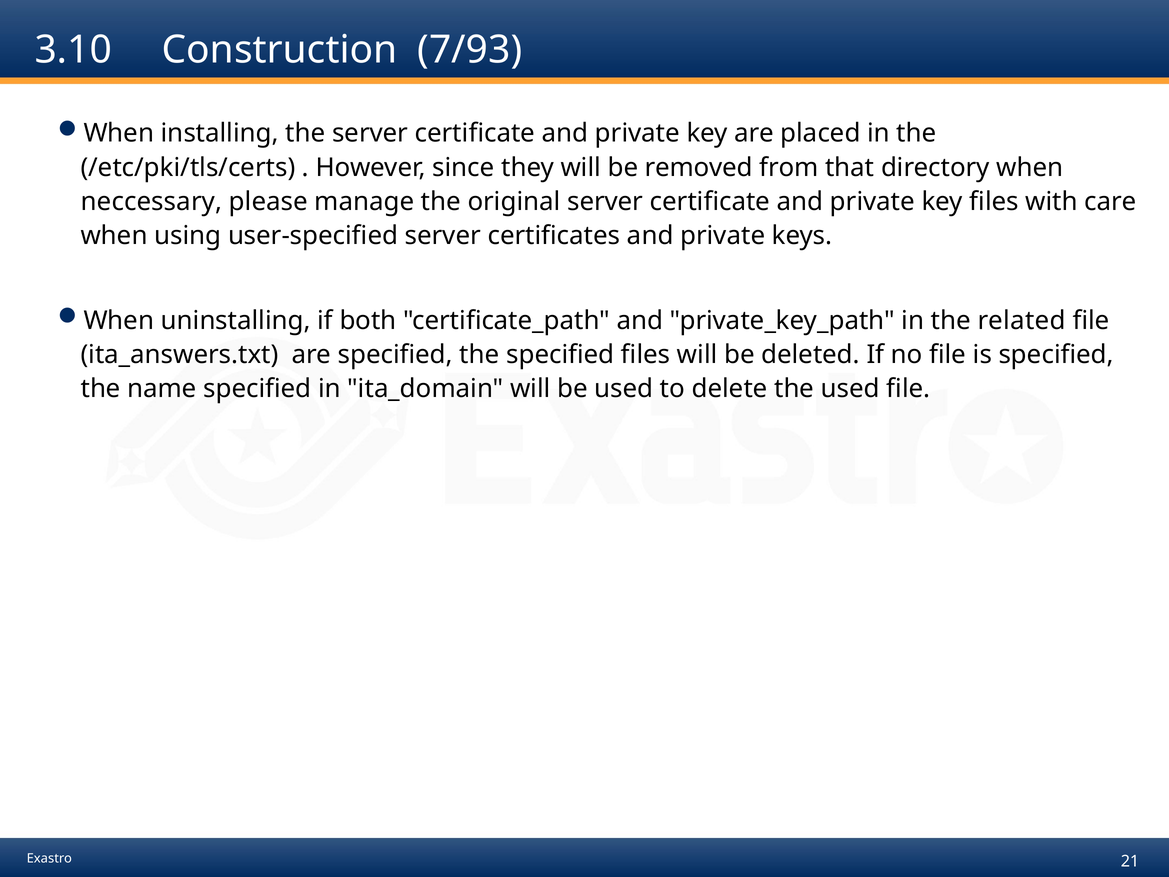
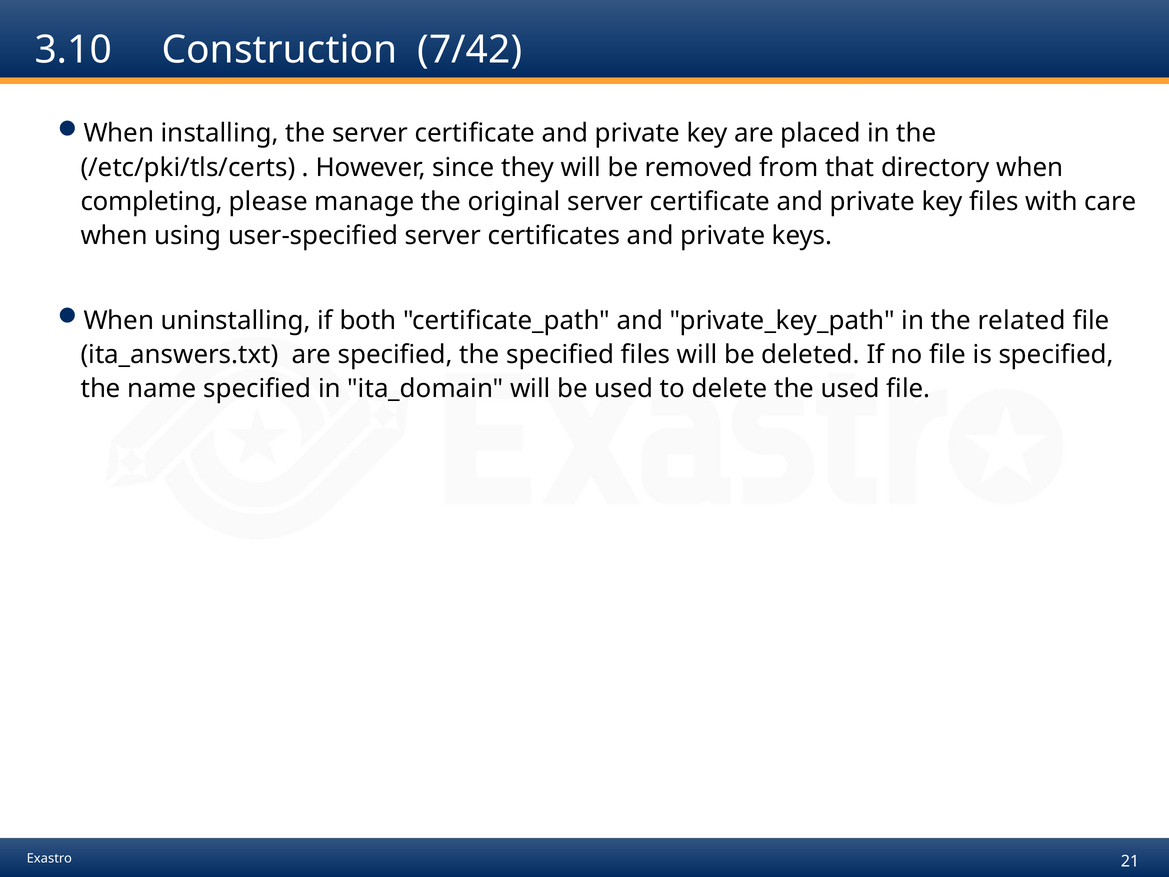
7/93: 7/93 -> 7/42 (470, 50)
neccessary: neccessary -> completing (152, 202)
